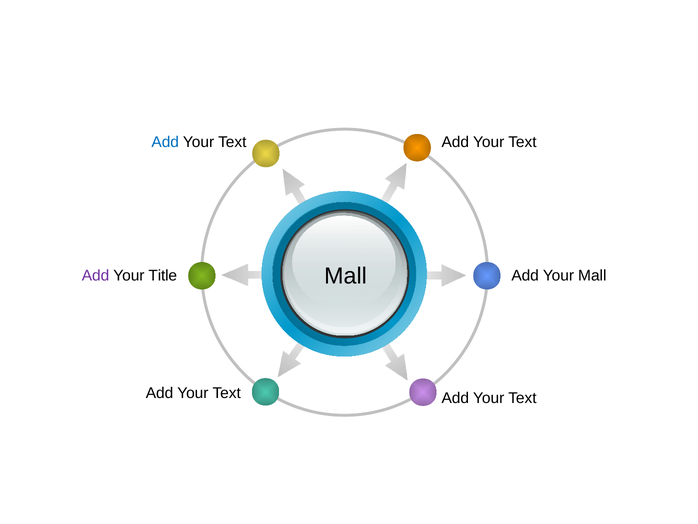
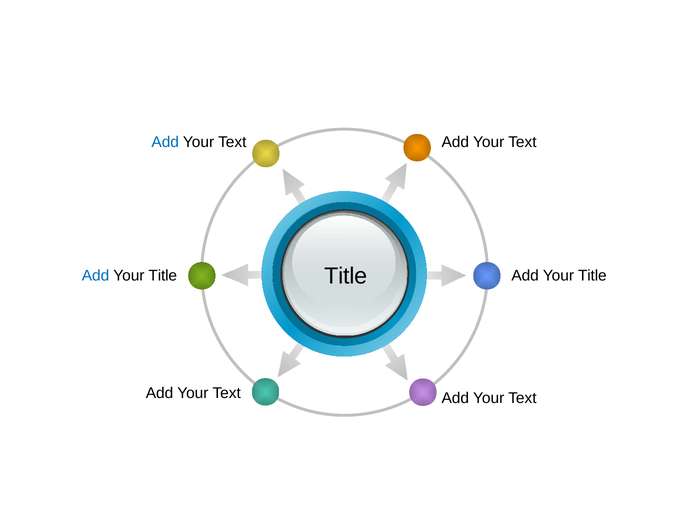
Mall: Mall -> Title (346, 276)
Add colour: purple -> blue (96, 276)
Mall: Mall -> Title (592, 276)
